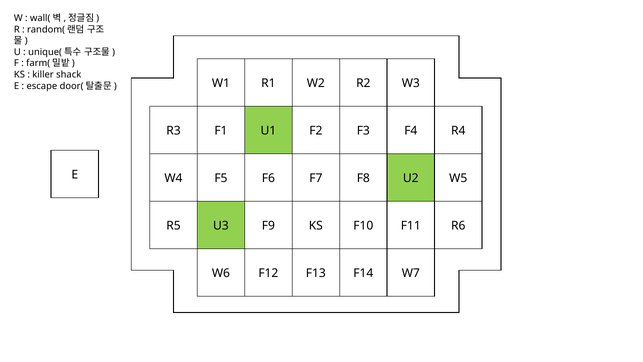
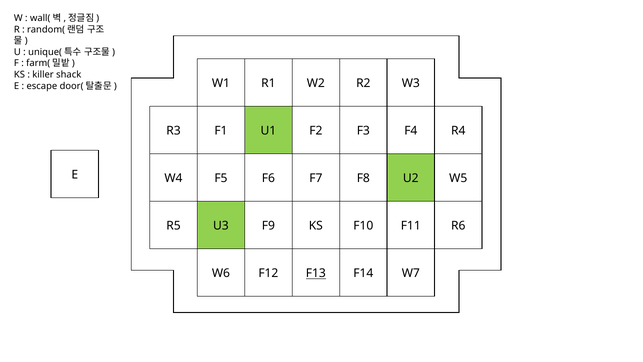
F13 underline: none -> present (316, 273)
